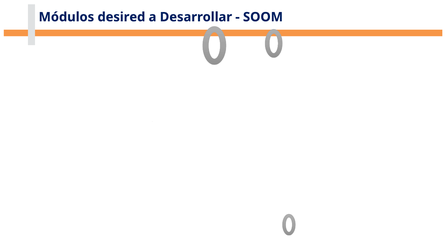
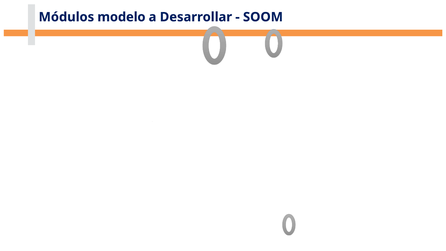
desired: desired -> modelo (121, 17)
